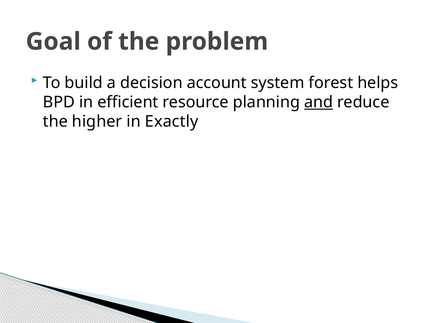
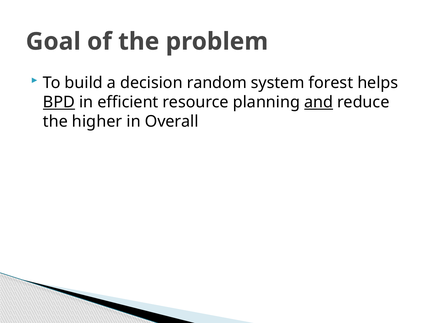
account: account -> random (217, 83)
BPD underline: none -> present (59, 102)
Exactly: Exactly -> Overall (172, 121)
